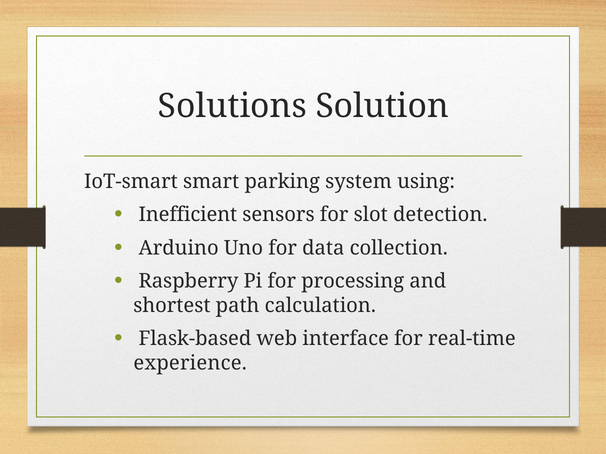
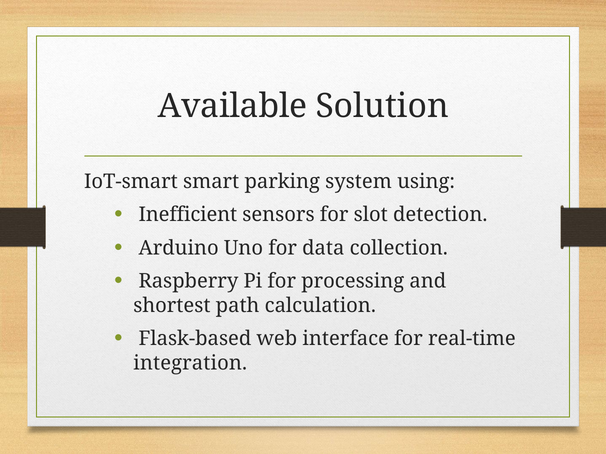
Solutions: Solutions -> Available (232, 106)
experience: experience -> integration (190, 363)
